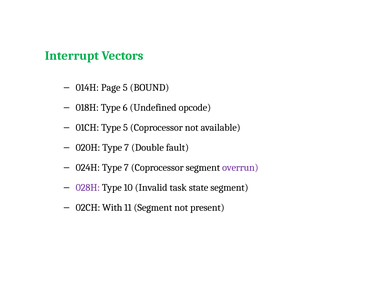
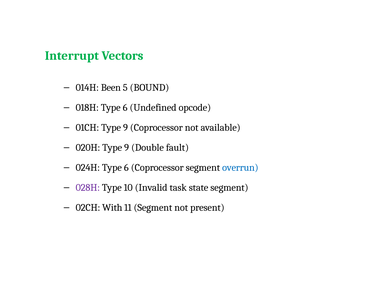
Page: Page -> Been (111, 88)
01CH Type 5: 5 -> 9 (125, 128)
020H Type 7: 7 -> 9 (127, 148)
024H Type 7: 7 -> 6 (126, 168)
overrun colour: purple -> blue (240, 168)
